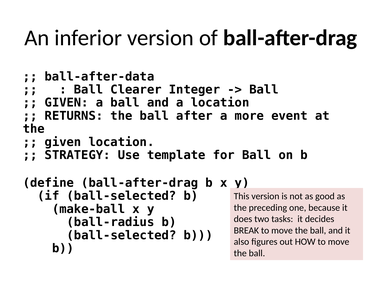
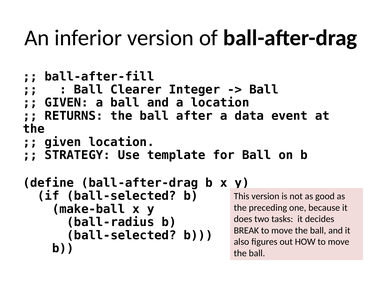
ball-after-data: ball-after-data -> ball-after-fill (100, 77)
more: more -> data (249, 116)
